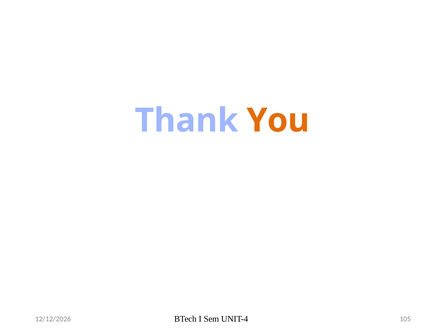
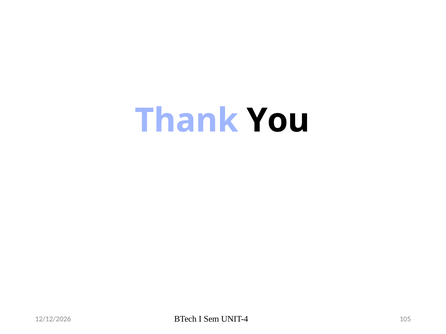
You colour: orange -> black (278, 121)
